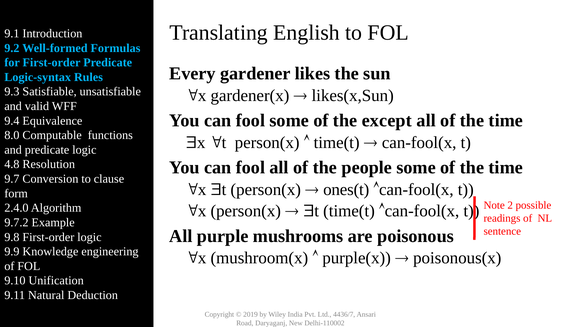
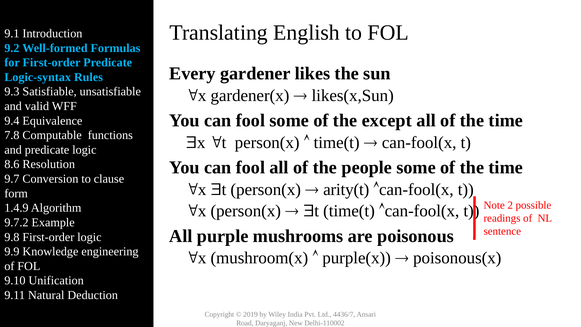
8.0: 8.0 -> 7.8 (12, 135)
4.8: 4.8 -> 8.6 (12, 164)
ones(t: ones(t -> arity(t (346, 190)
2.4.0: 2.4.0 -> 1.4.9 (16, 208)
